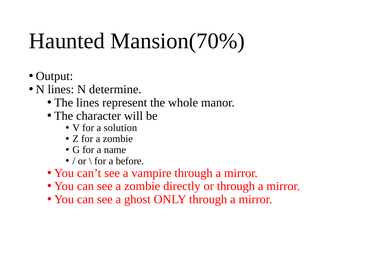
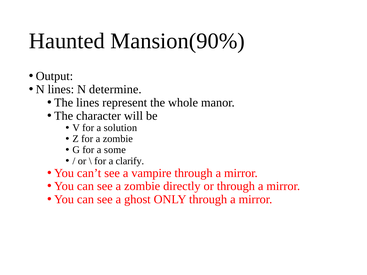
Mansion(70%: Mansion(70% -> Mansion(90% (178, 41)
name: name -> some (115, 150)
before: before -> clarify (130, 161)
